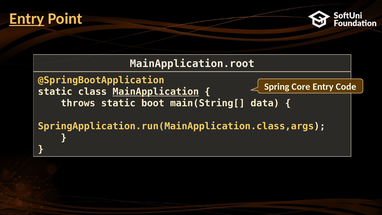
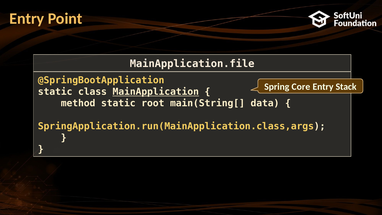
Entry underline: present -> none (27, 19)
MainApplication.root: MainApplication.root -> MainApplication.file (192, 64)
Code: Code -> Stack (346, 87)
throws: throws -> method (78, 103)
boot: boot -> root (153, 103)
